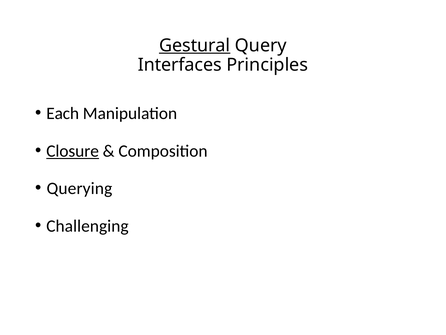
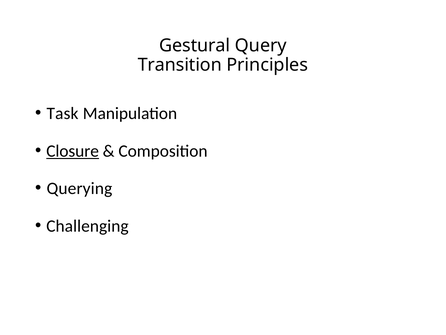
Gestural underline: present -> none (195, 45)
Interfaces: Interfaces -> Transition (180, 65)
Each: Each -> Task (62, 113)
